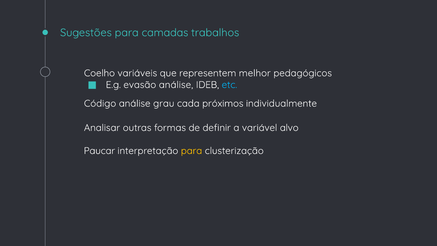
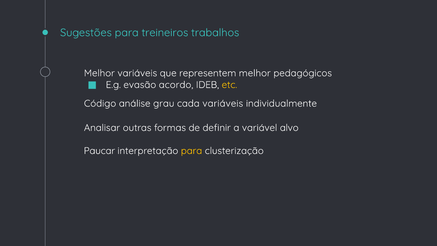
camadas: camadas -> treineiros (165, 33)
Coelho: Coelho -> Melhor (99, 73)
evasão análise: análise -> acordo (176, 85)
etc colour: light blue -> yellow (229, 85)
cada próximos: próximos -> variáveis (223, 103)
